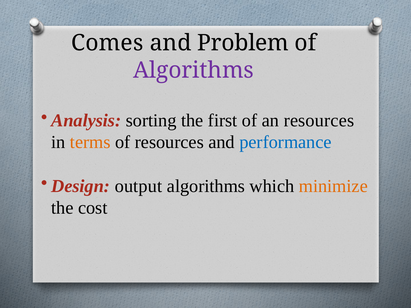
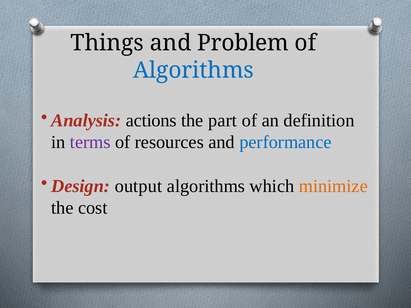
Comes: Comes -> Things (107, 43)
Algorithms colour: purple -> blue (193, 71)
sorting: sorting -> actions (151, 120)
first: first -> part (223, 120)
an resources: resources -> definition (319, 120)
terms colour: orange -> purple (90, 142)
